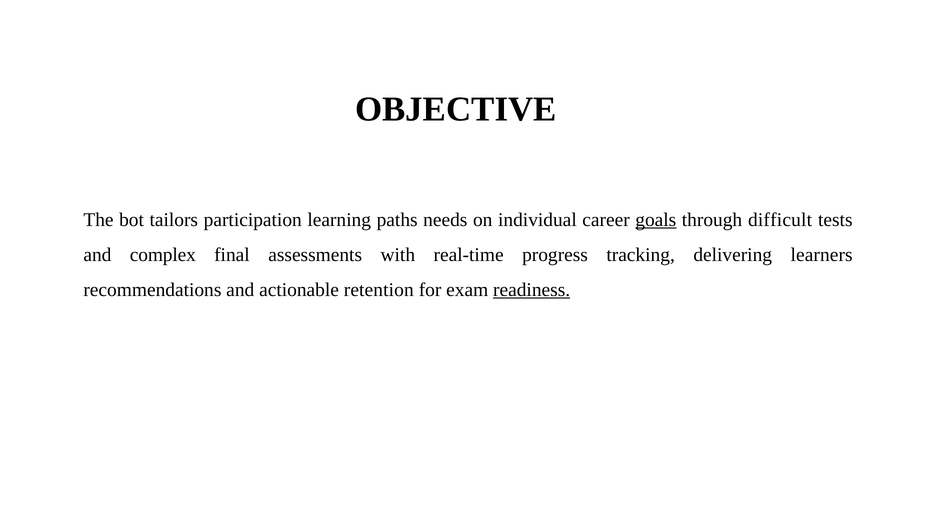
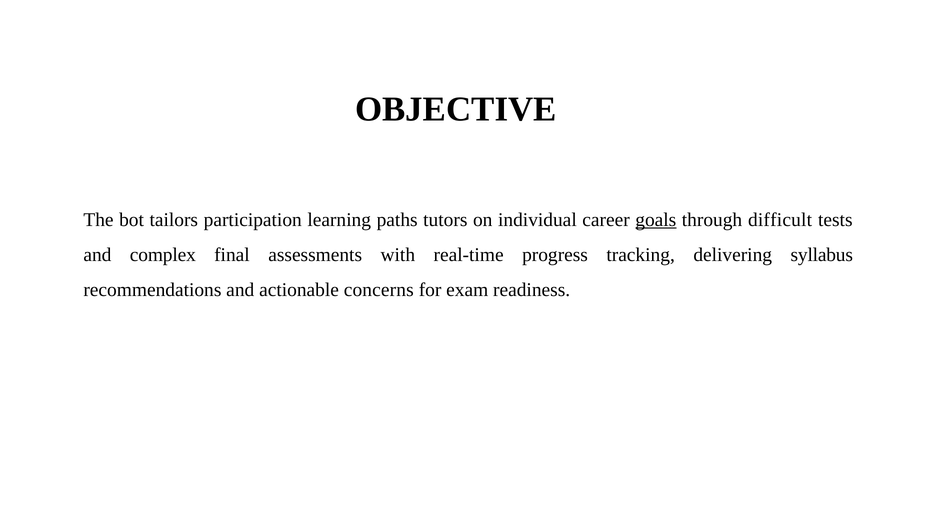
needs: needs -> tutors (445, 220)
learners: learners -> syllabus (822, 255)
retention: retention -> concerns (379, 289)
readiness underline: present -> none (532, 289)
